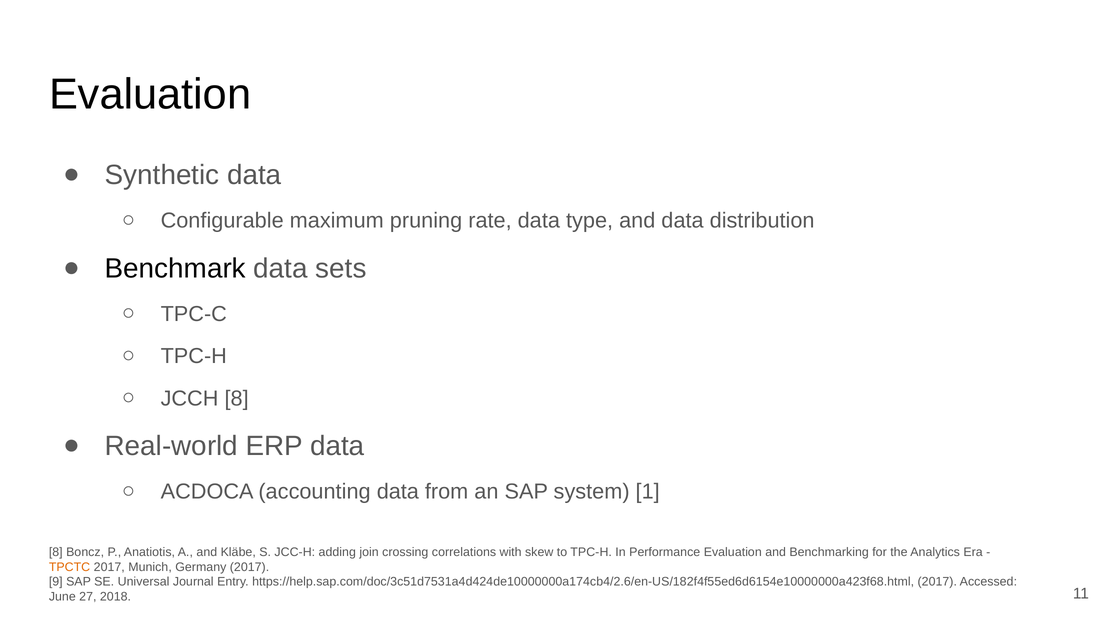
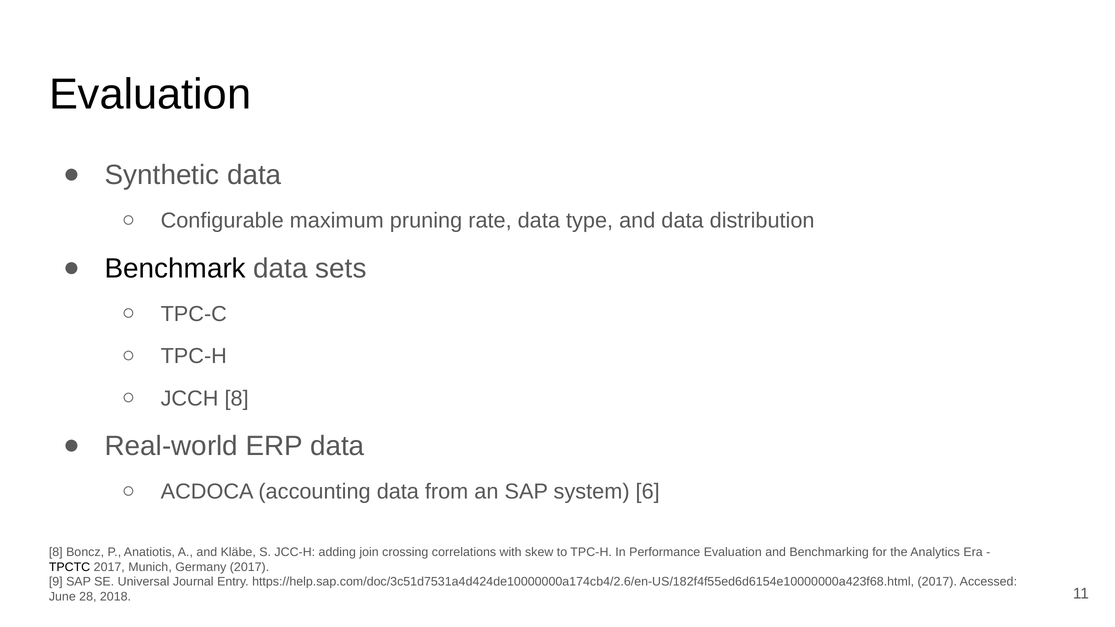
1: 1 -> 6 (648, 492)
TPCTC colour: orange -> black (70, 567)
27: 27 -> 28 (88, 597)
